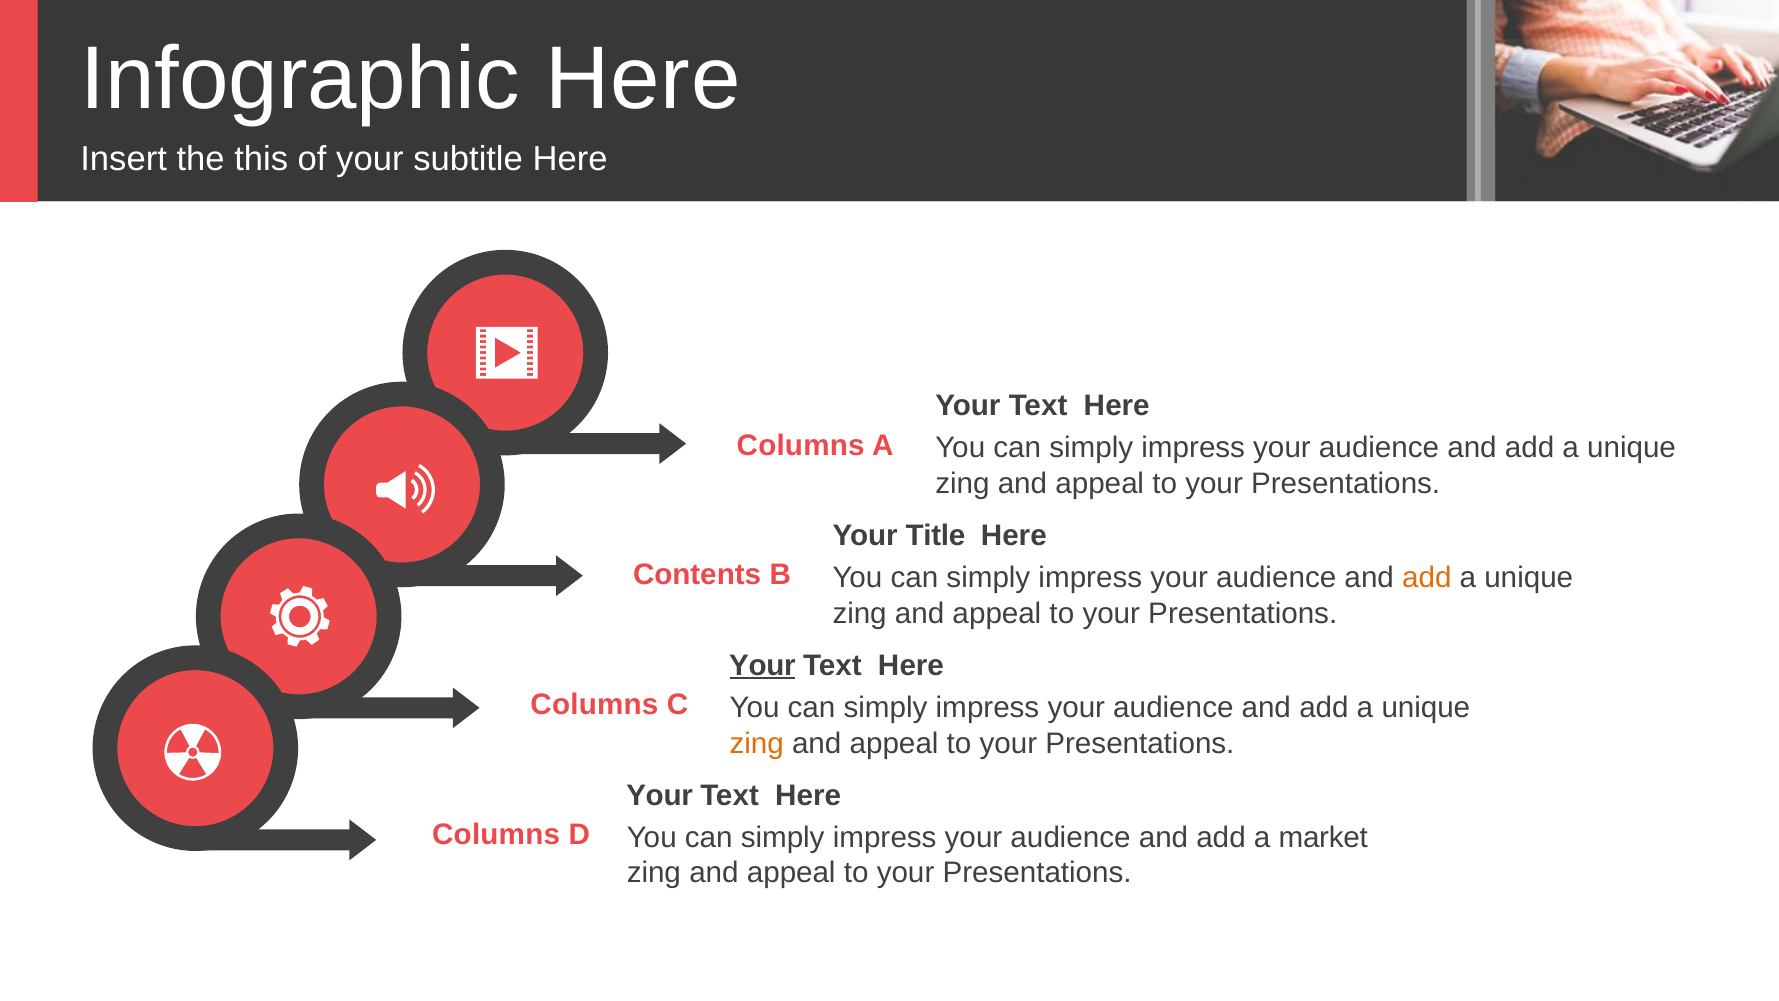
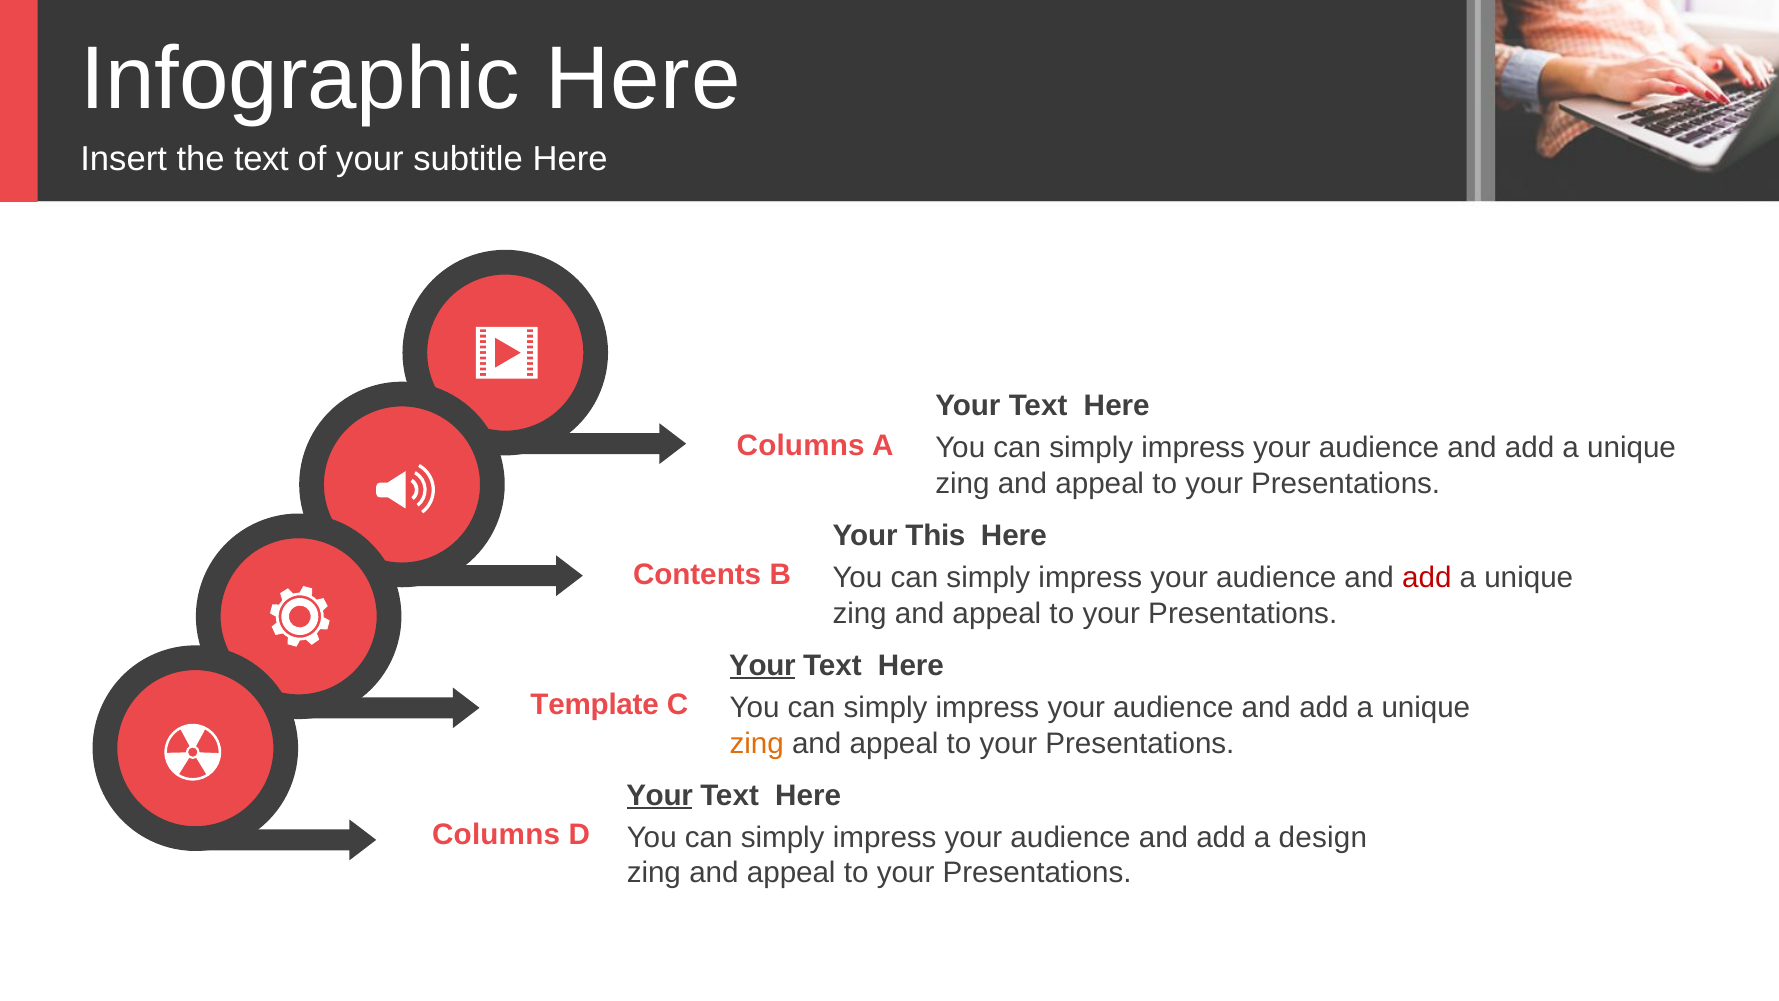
the this: this -> text (261, 159)
Title: Title -> This (935, 535)
add colour: orange -> red (1427, 578)
Columns: Columns -> Template (595, 705)
Your underline: none -> present (660, 795)
market: market -> design (1323, 837)
